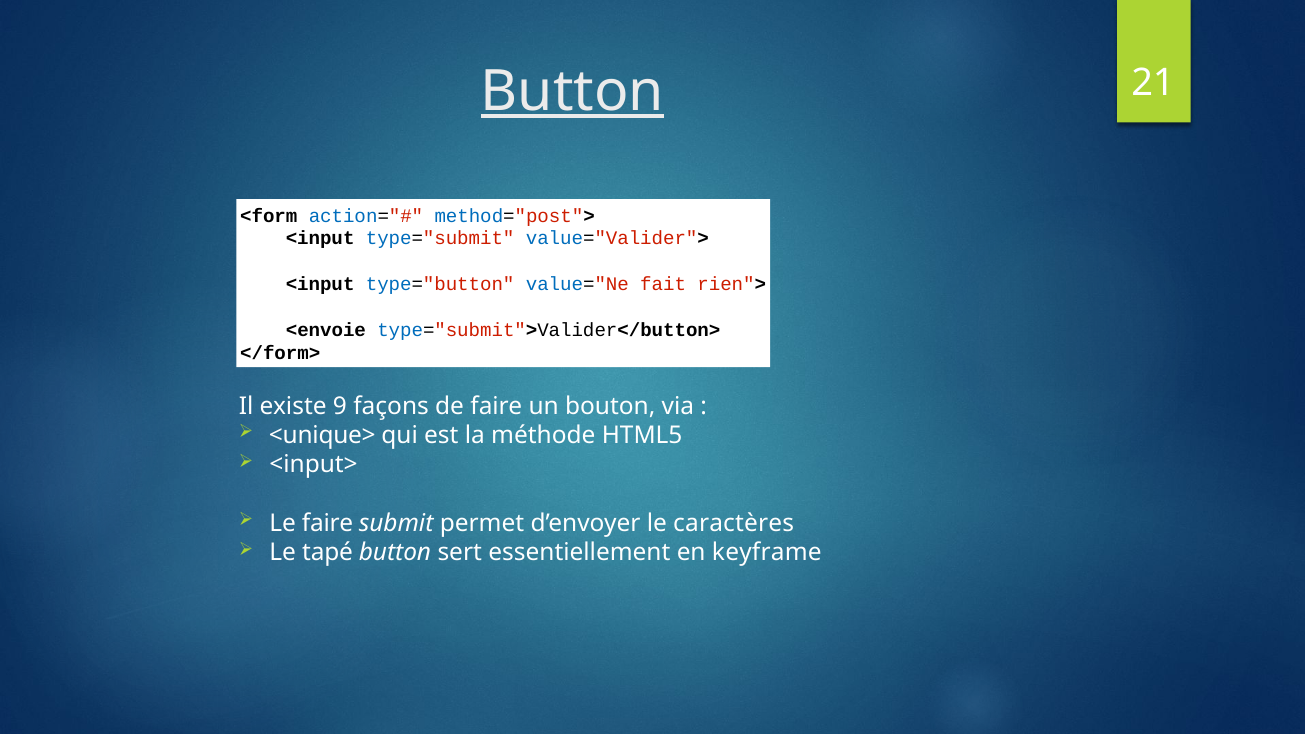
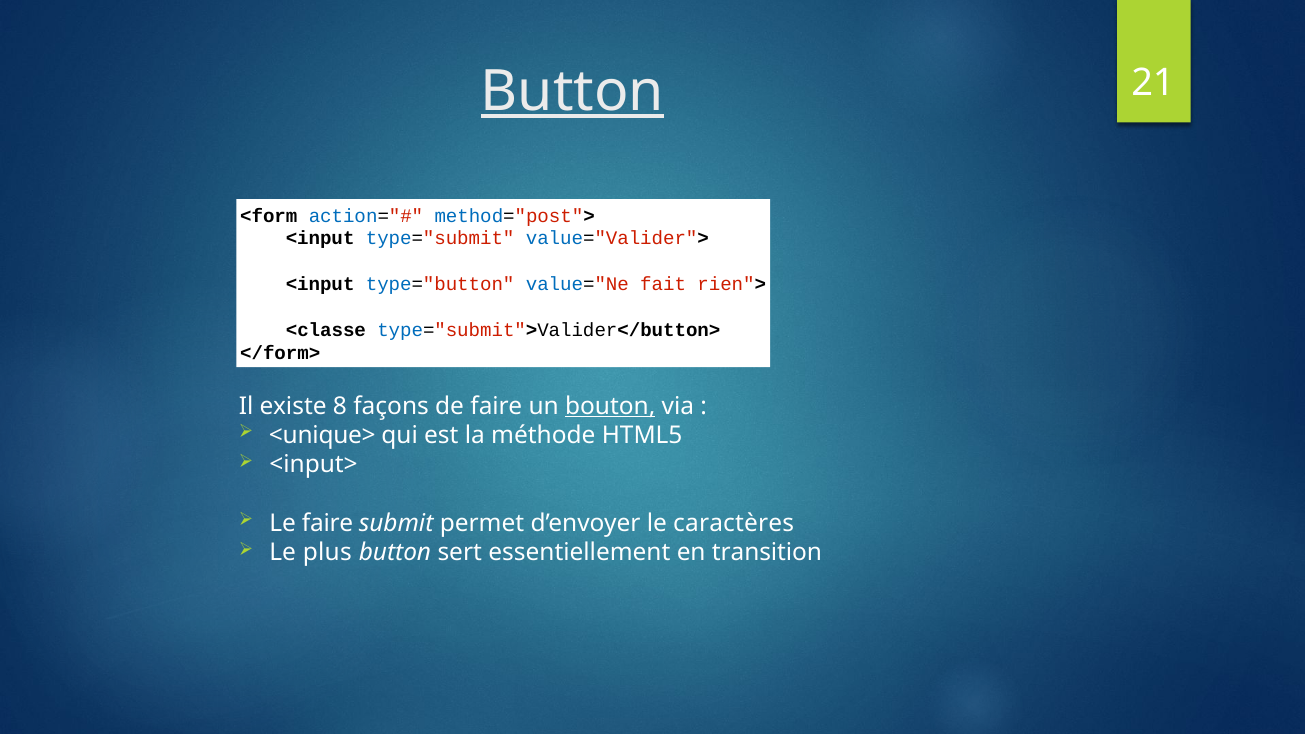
<envoie: <envoie -> <classe (326, 330)
9: 9 -> 8 (340, 406)
bouton underline: none -> present (610, 406)
tapé: tapé -> plus (327, 553)
keyframe: keyframe -> transition (767, 553)
